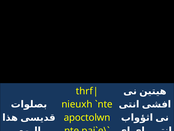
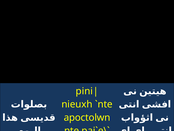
thrf: thrf -> pini (84, 91)
